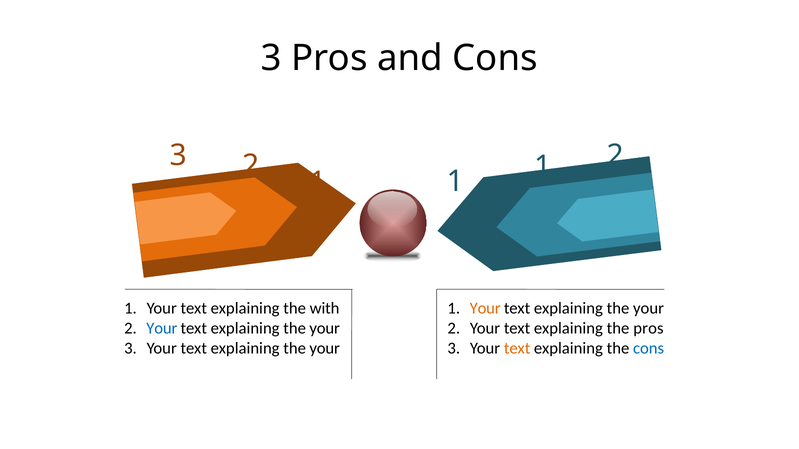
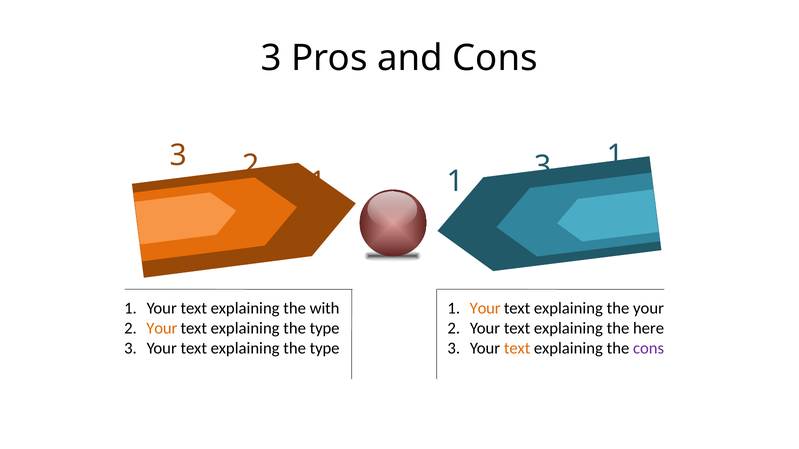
2: 2 -> 1 (615, 155)
2 1: 1 -> 3 (543, 166)
Your colour: blue -> orange (162, 329)
your: your -> type (325, 329)
the pros: pros -> here (649, 329)
your: your -> type (325, 349)
cons colour: blue -> purple (649, 349)
